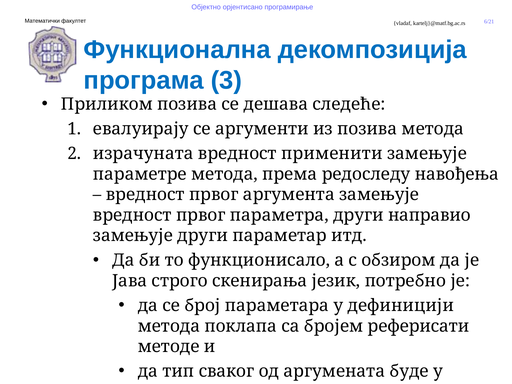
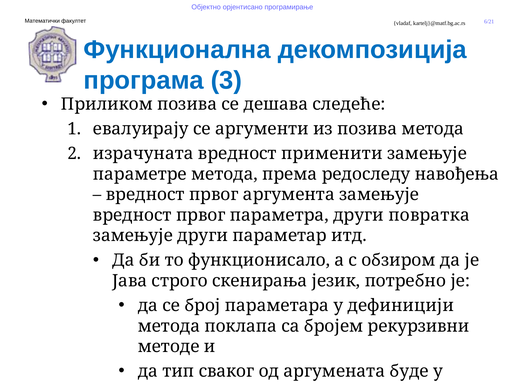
направио: направио -> повратка (429, 215)
реферисати: реферисати -> рекурзивни (418, 326)
